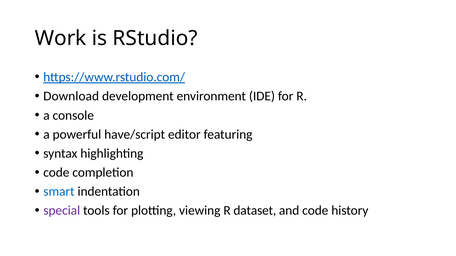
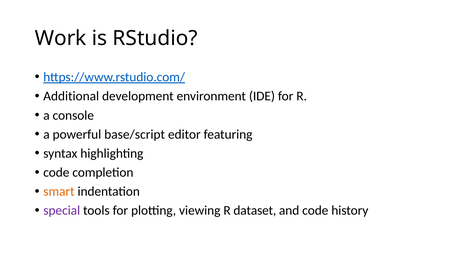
Download: Download -> Additional (71, 96)
have/script: have/script -> base/script (135, 135)
smart colour: blue -> orange (59, 192)
